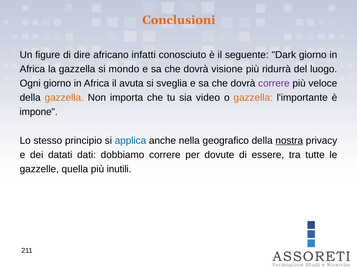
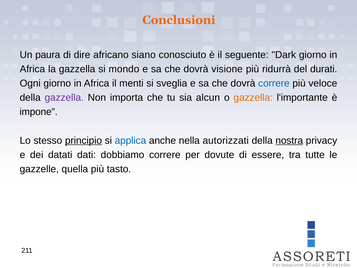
figure: figure -> paura (48, 55)
infatti: infatti -> siano (144, 55)
luogo: luogo -> durati (324, 69)
avuta: avuta -> menti (131, 83)
correre colour: purple -> blue (274, 83)
gazzella colour: orange -> purple (64, 98)
video: video -> alcun (208, 98)
principio underline: none -> present (84, 140)
geografico: geografico -> autorizzati (226, 140)
inutili: inutili -> tasto (119, 169)
